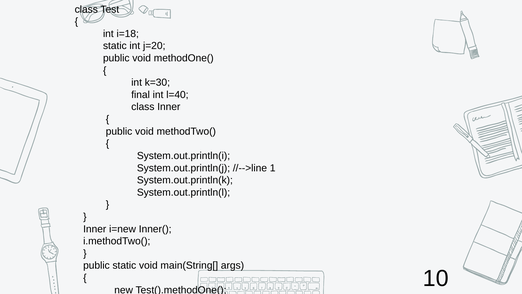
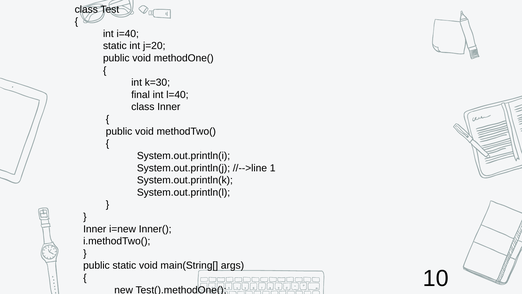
i=18: i=18 -> i=40 (128, 34)
